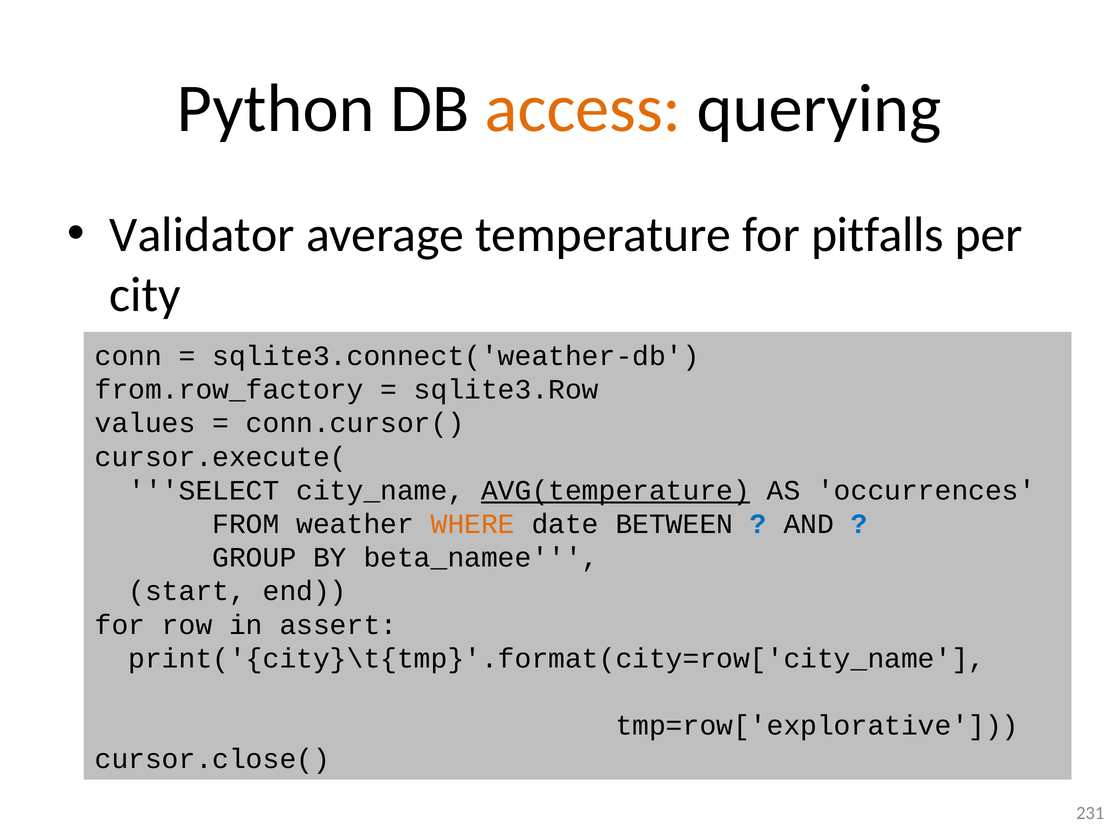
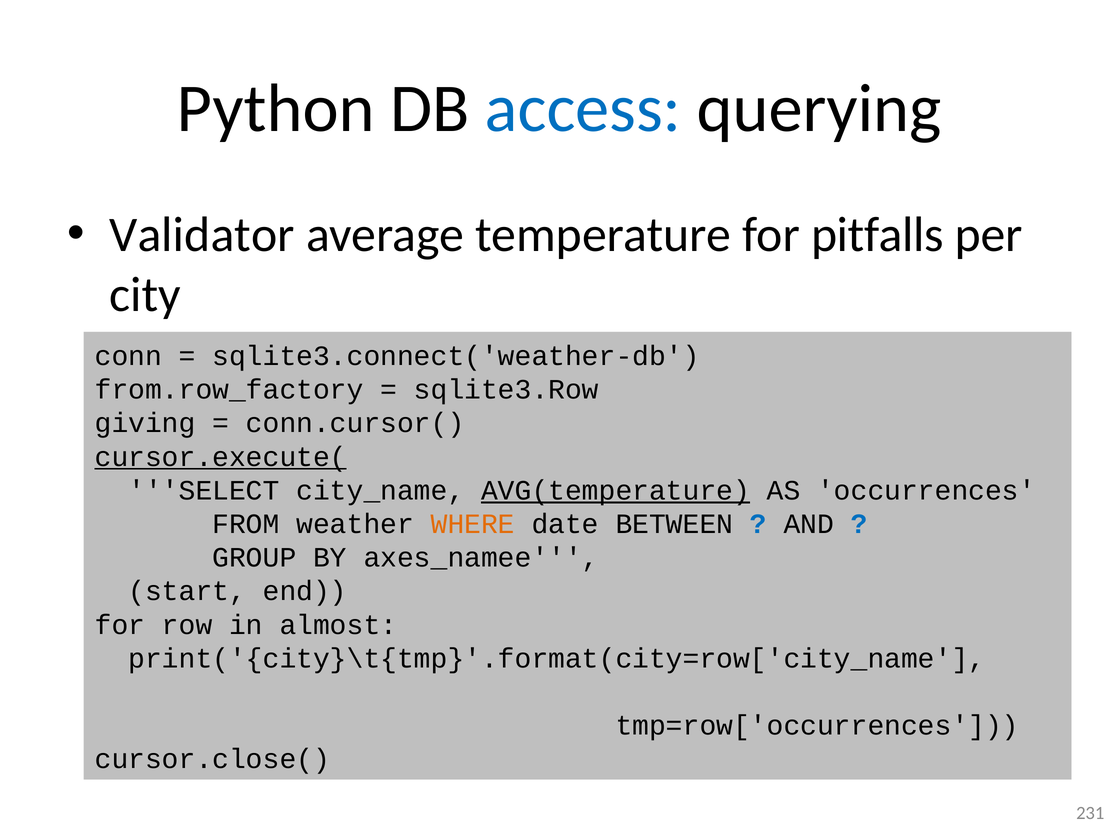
access colour: orange -> blue (583, 108)
values: values -> giving (145, 423)
cursor.execute( underline: none -> present (221, 457)
beta_namee: beta_namee -> axes_namee (481, 558)
assert: assert -> almost (338, 625)
tmp=row['explorative: tmp=row['explorative -> tmp=row['occurrences (817, 726)
